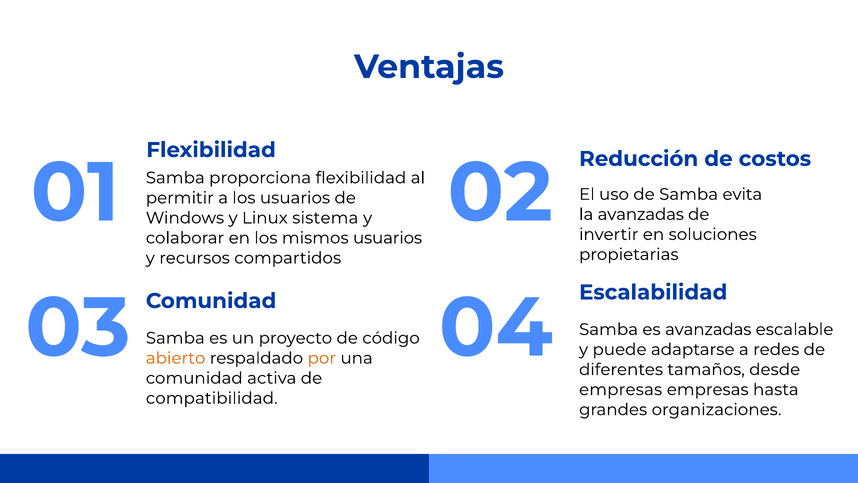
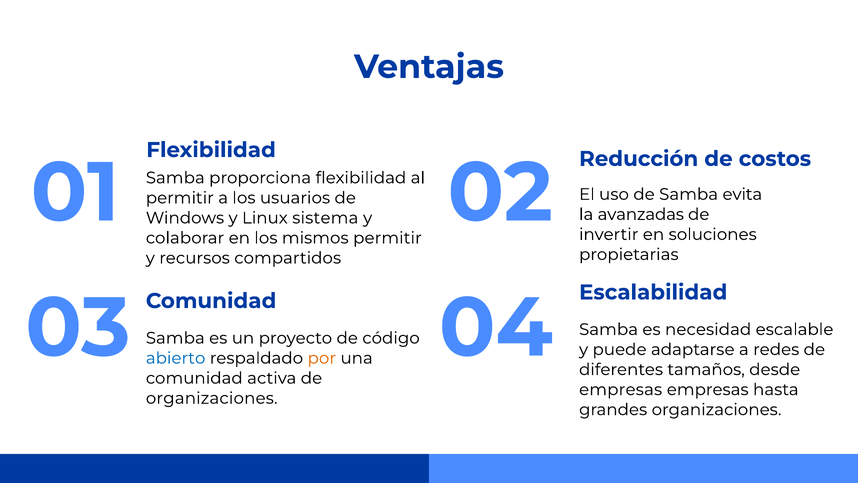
mismos usuarios: usuarios -> permitir (387, 238)
es avanzadas: avanzadas -> necesidad (708, 329)
abierto colour: orange -> blue (176, 358)
compatibilidad: compatibilidad -> organizaciones (212, 398)
